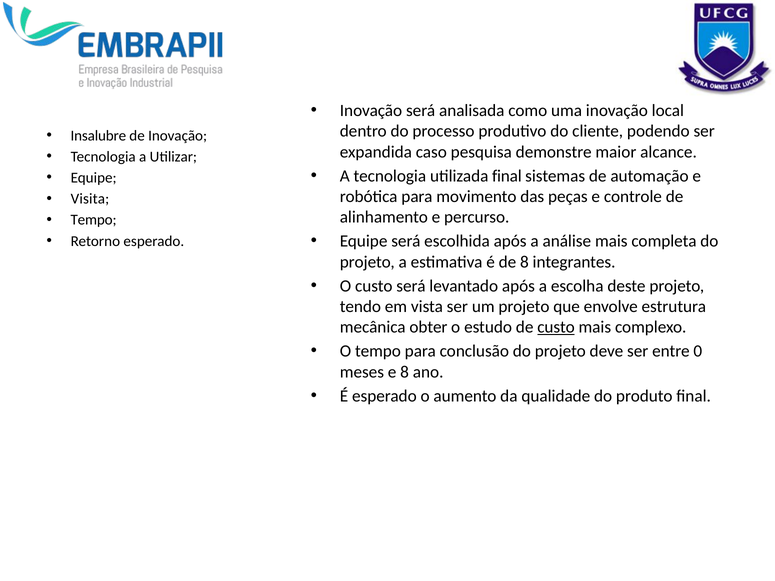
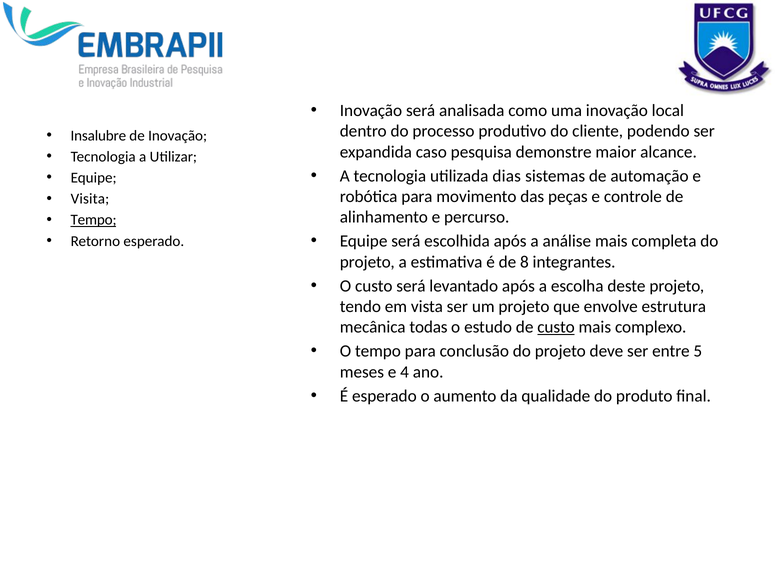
utilizada final: final -> dias (507, 176)
Tempo underline: none -> present (94, 220)
obter: obter -> todas (429, 327)
0: 0 -> 5 (698, 351)
e 8: 8 -> 4 (405, 372)
